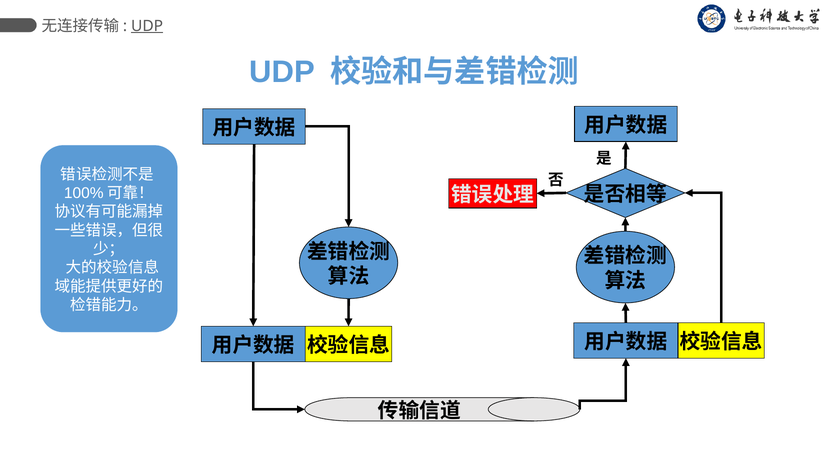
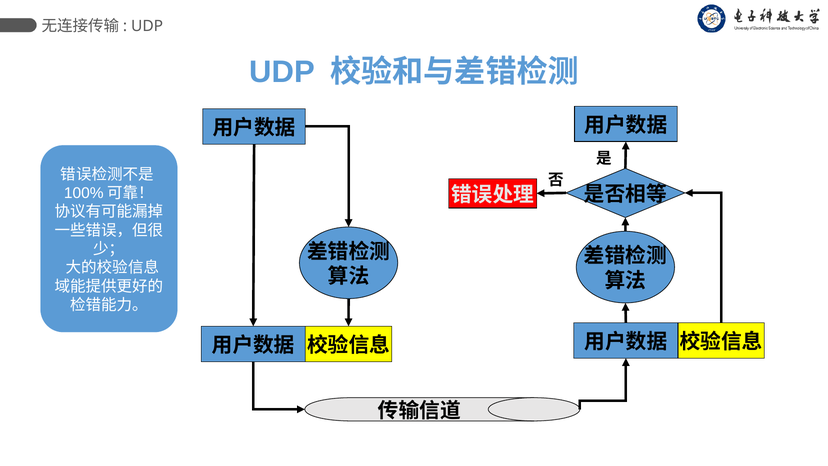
UDP underline: present -> none (147, 26)
